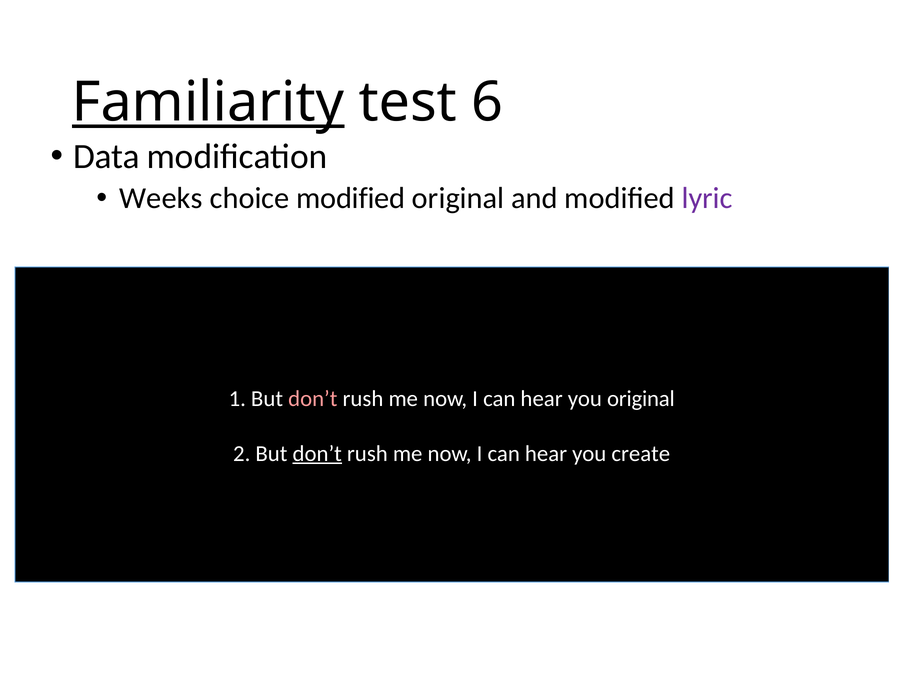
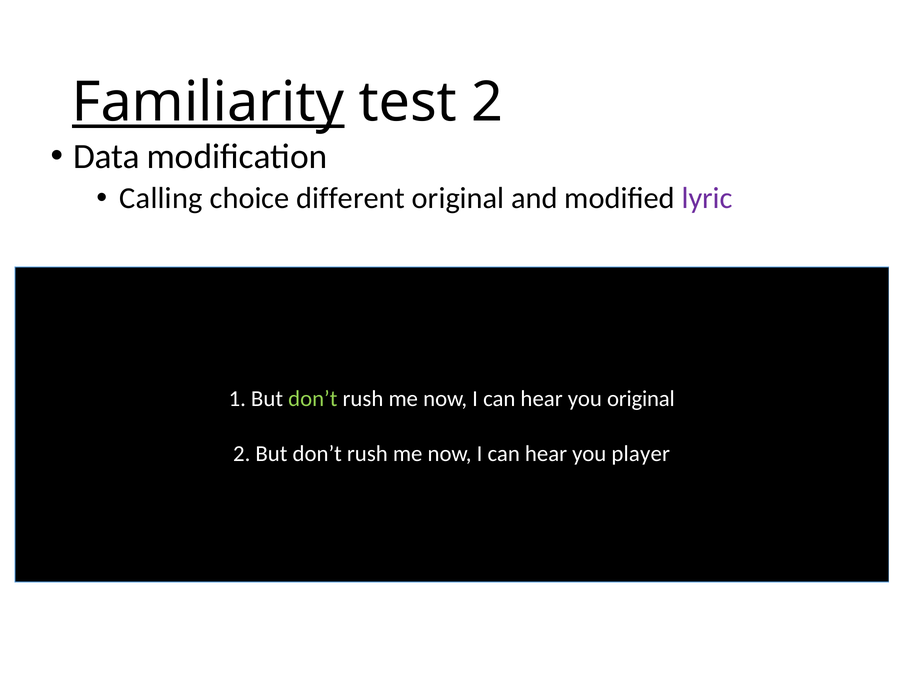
test 6: 6 -> 2 (487, 102)
Weeks: Weeks -> Calling (161, 198)
choice modified: modified -> different (351, 198)
don’t colour: pink -> light green (313, 399)
don’t underline: present -> none (317, 454)
create: create -> player (641, 454)
